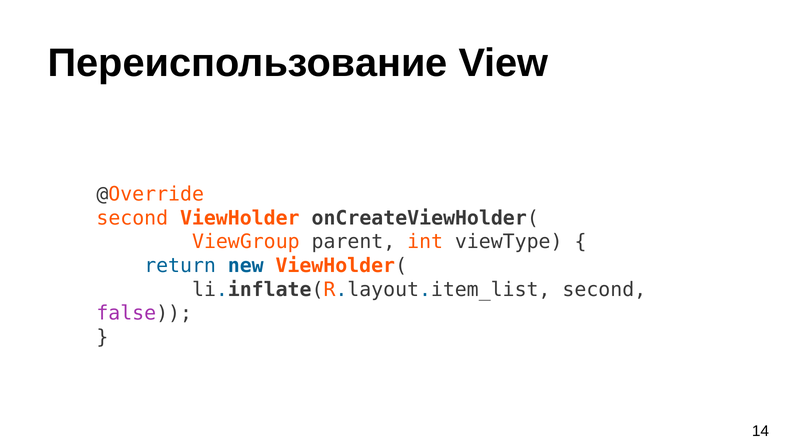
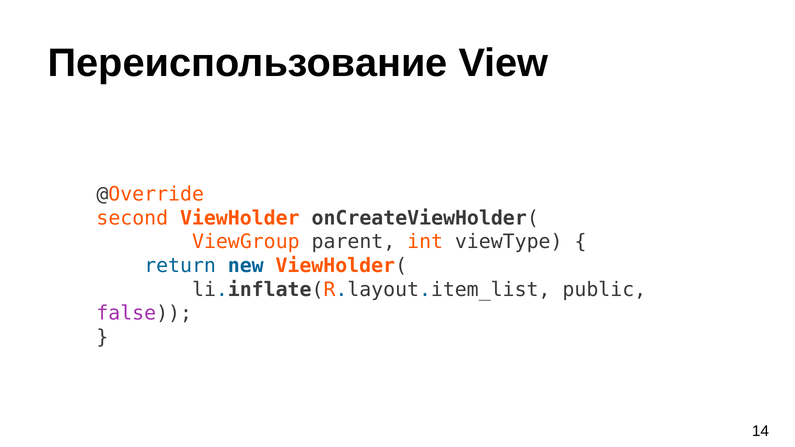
li.inflate(R.layout.item_list second: second -> public (604, 290)
